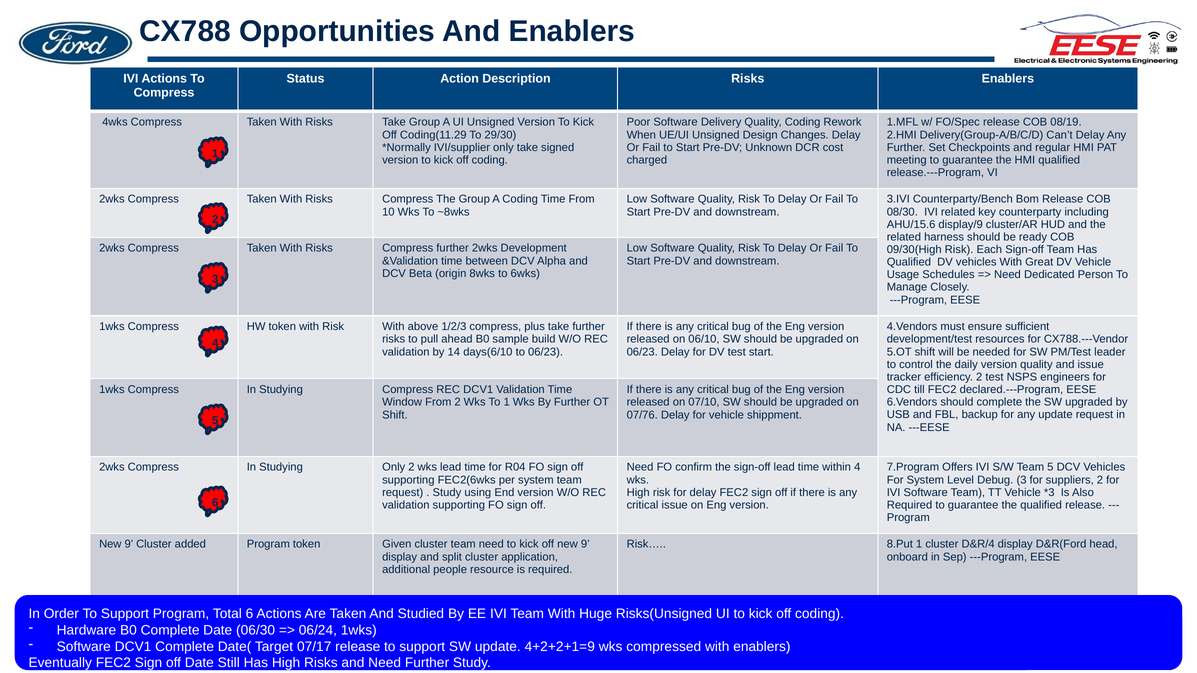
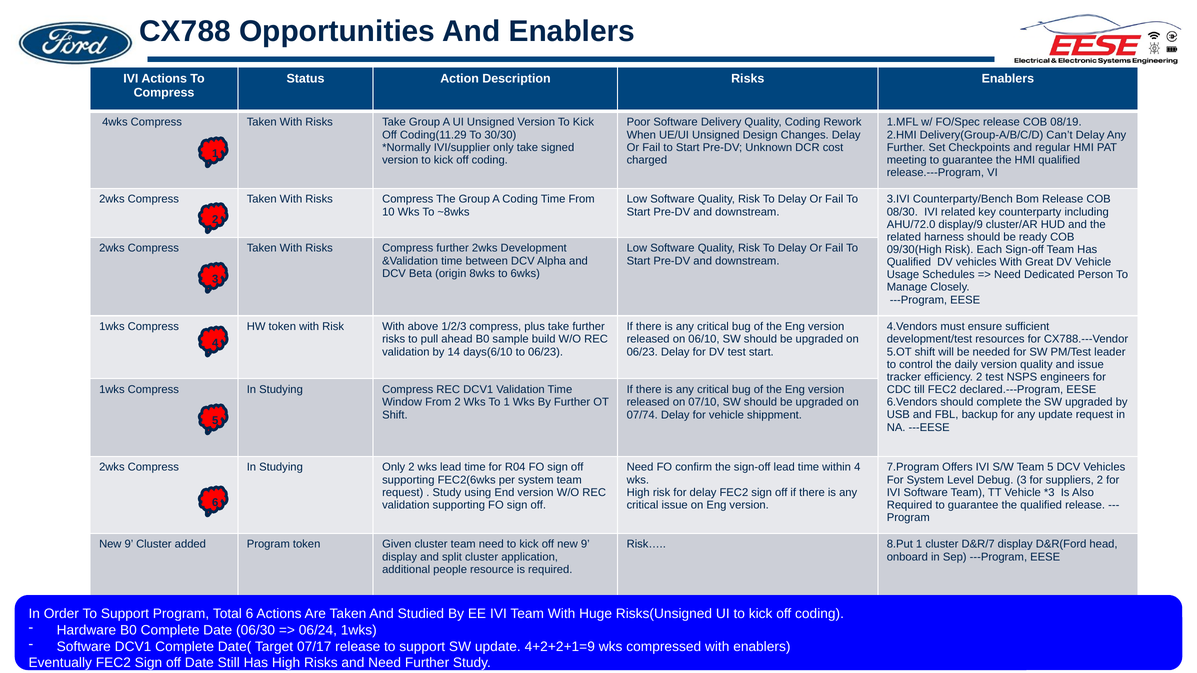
29/30: 29/30 -> 30/30 (500, 135)
AHU/15.6: AHU/15.6 -> AHU/72.0 (911, 225)
07/76: 07/76 -> 07/74 (642, 415)
D&R/4: D&R/4 -> D&R/7 (978, 545)
